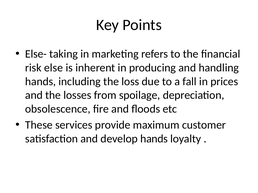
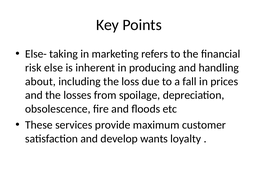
hands: hands -> about (41, 82)
develop hands: hands -> wants (154, 139)
